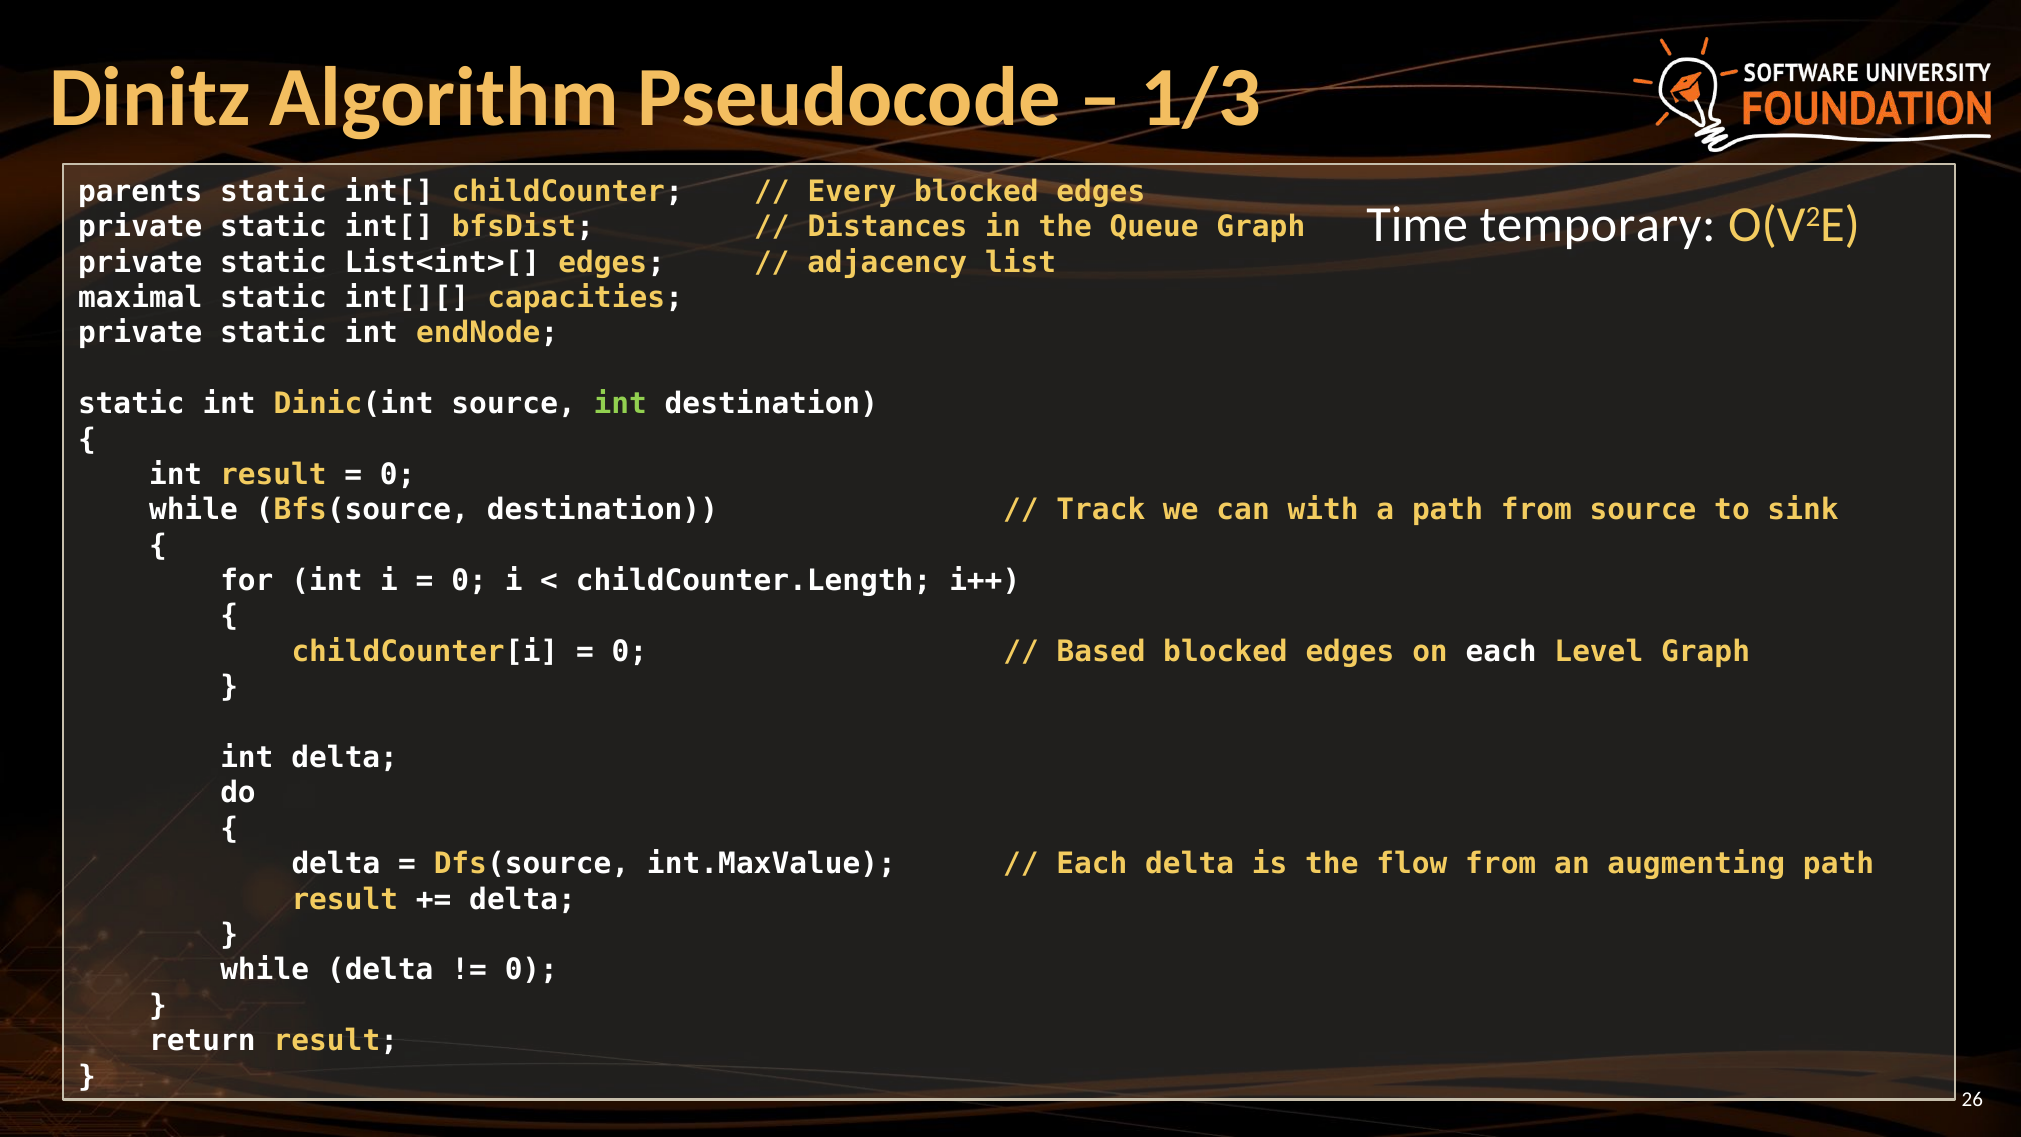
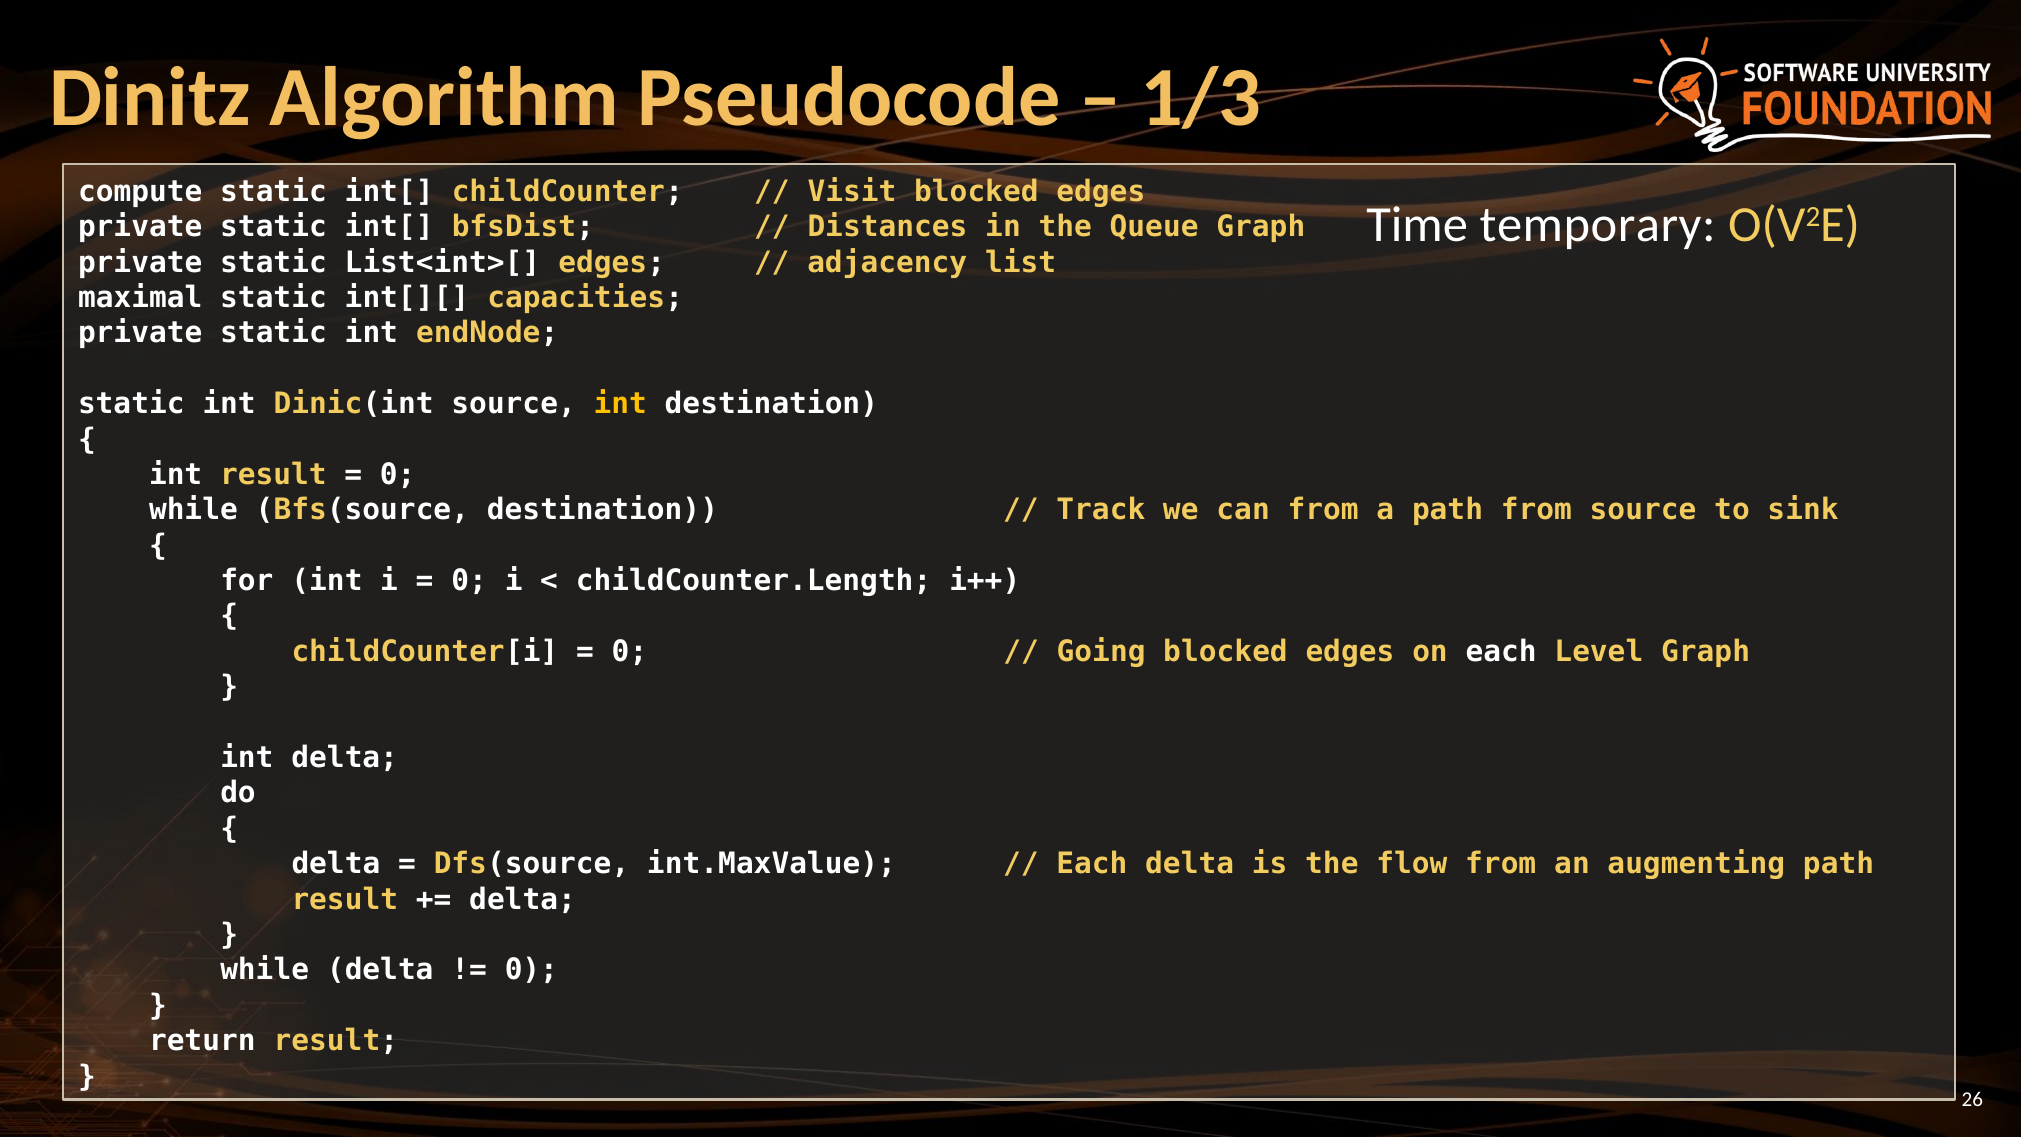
parents: parents -> compute (140, 192)
Every: Every -> Visit (852, 192)
int colour: light green -> yellow (620, 404)
can with: with -> from (1323, 510)
Based: Based -> Going (1101, 652)
